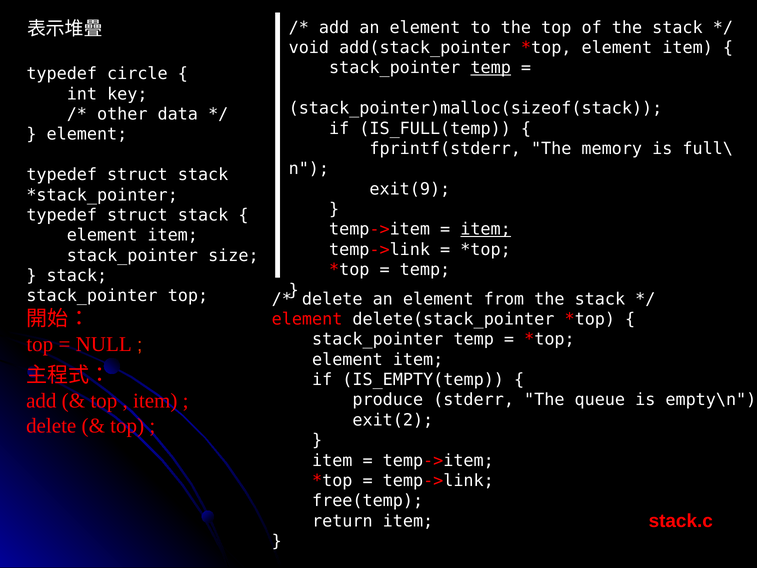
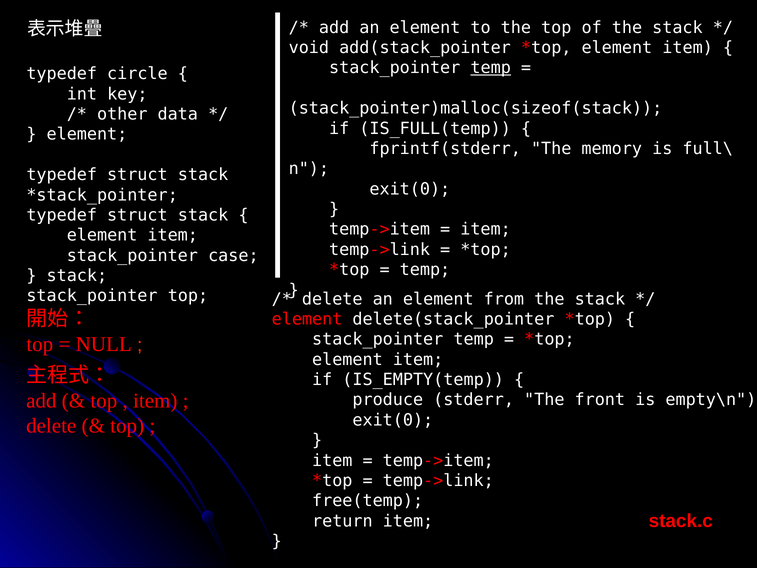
exit(9: exit(9 -> exit(0 (410, 189)
item underline: present -> none (486, 229)
size: size -> case (233, 255)
queue: queue -> front (600, 400)
exit(2: exit(2 -> exit(0 (393, 420)
